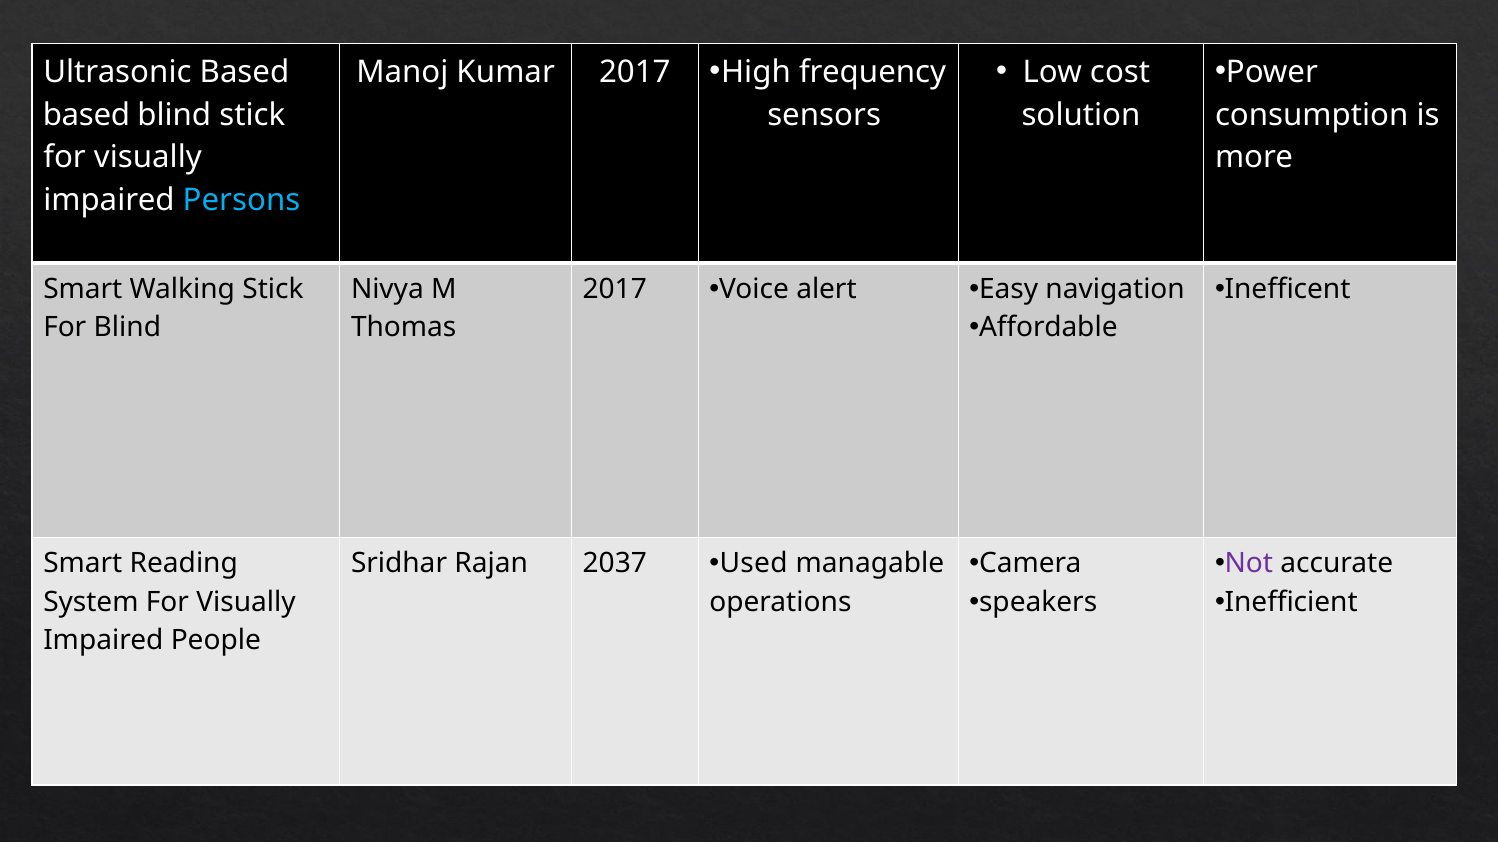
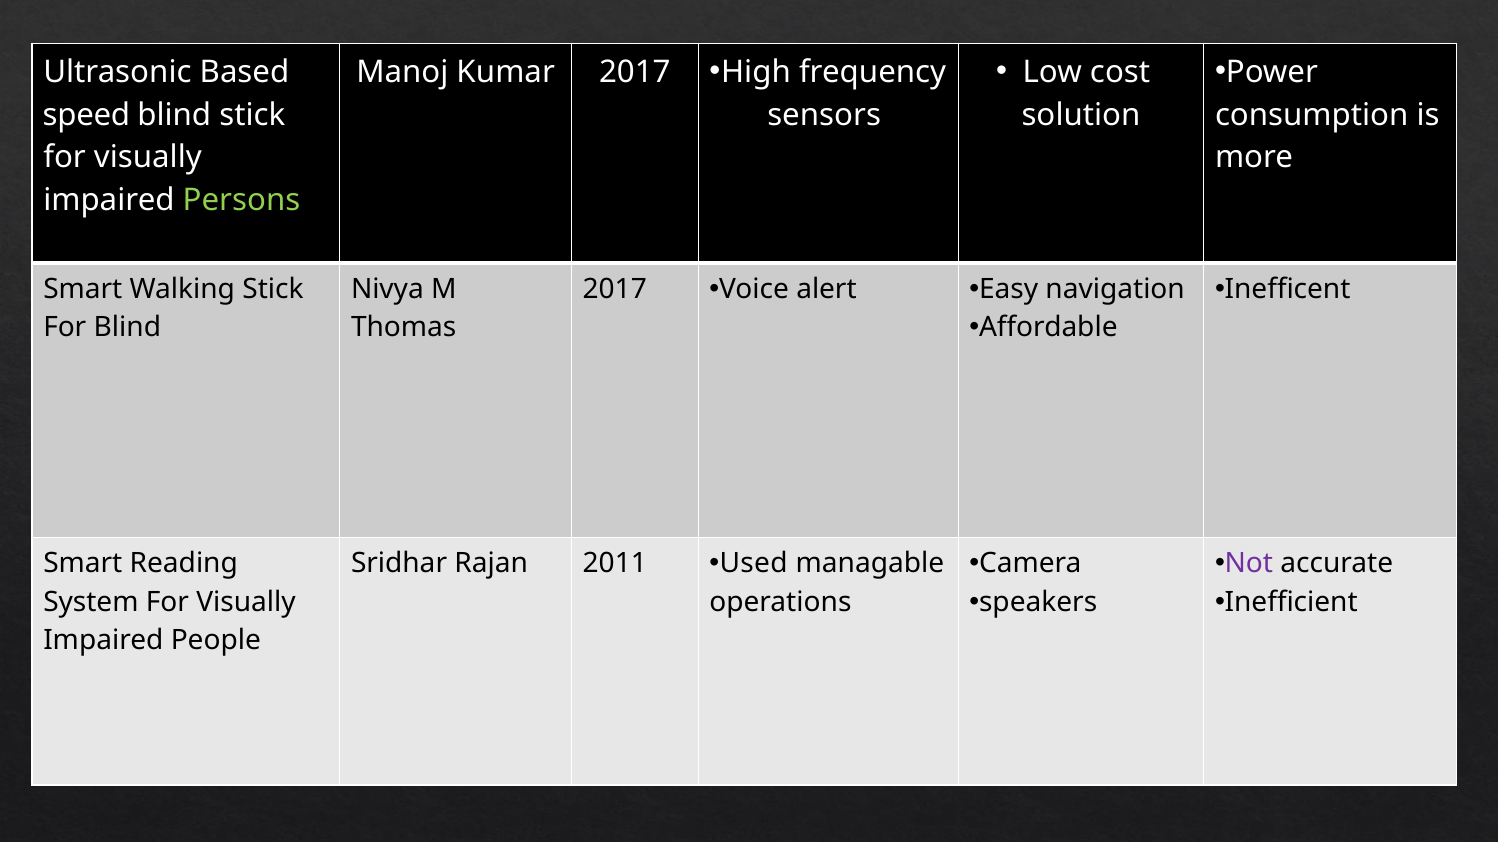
based: based -> speed (86, 115)
Persons colour: light blue -> light green (242, 200)
2037: 2037 -> 2011 (615, 564)
